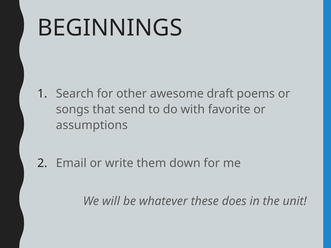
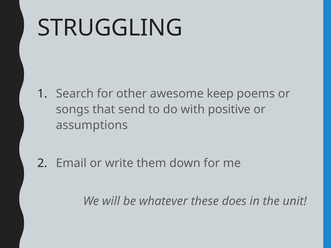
BEGINNINGS: BEGINNINGS -> STRUGGLING (110, 28)
draft: draft -> keep (220, 94)
favorite: favorite -> positive (229, 110)
